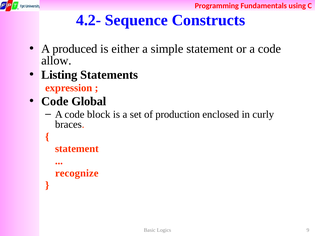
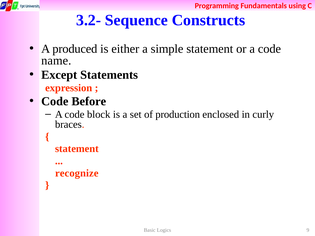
4.2-: 4.2- -> 3.2- (89, 20)
allow: allow -> name (56, 61)
Listing: Listing -> Except (59, 75)
Global: Global -> Before (89, 101)
